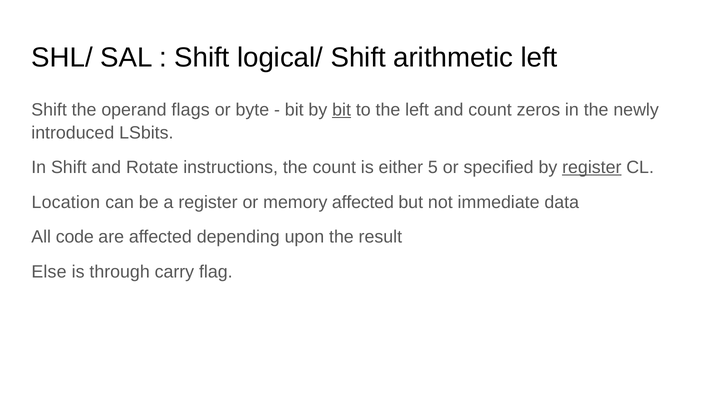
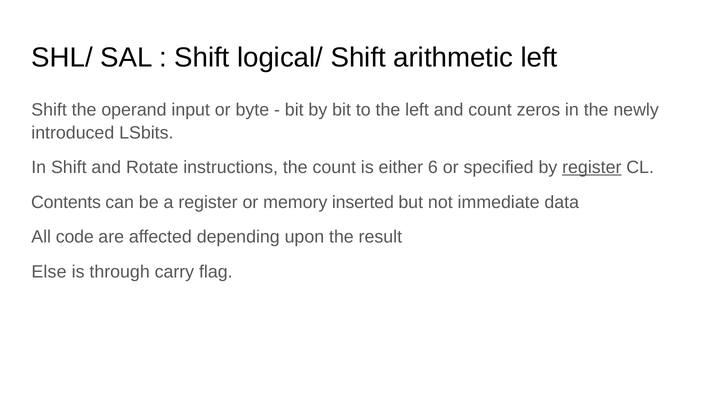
flags: flags -> input (191, 110)
bit underline: present -> none (342, 110)
5: 5 -> 6 (433, 168)
Location: Location -> Contents (66, 202)
memory affected: affected -> inserted (363, 202)
